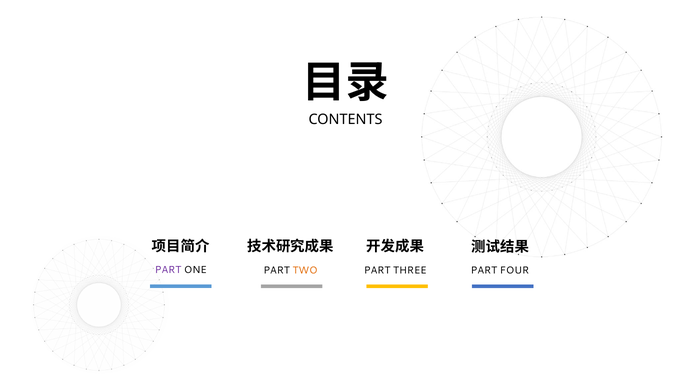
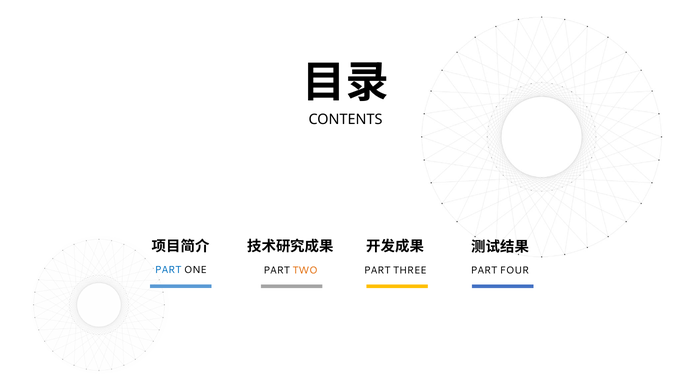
PART colour: purple -> blue (168, 270)
